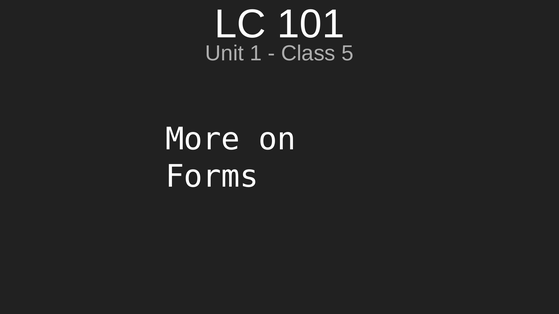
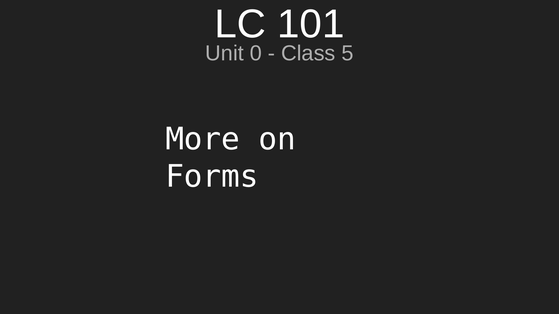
1: 1 -> 0 (256, 53)
